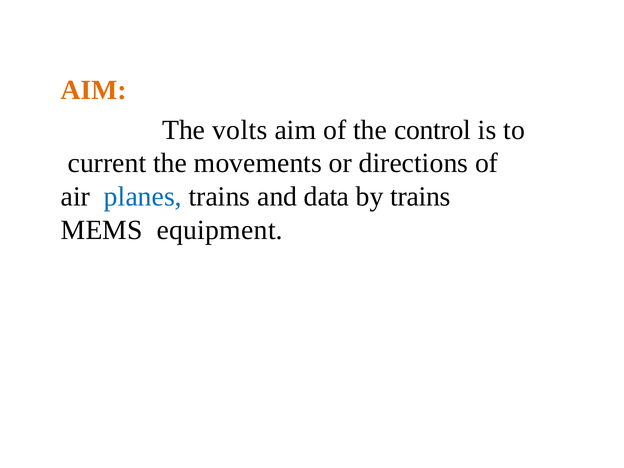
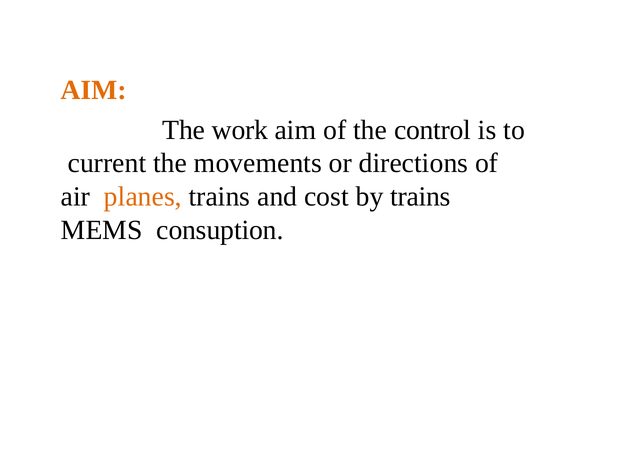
volts: volts -> work (240, 130)
planes colour: blue -> orange (143, 197)
data: data -> cost (326, 197)
equipment: equipment -> consuption (220, 230)
